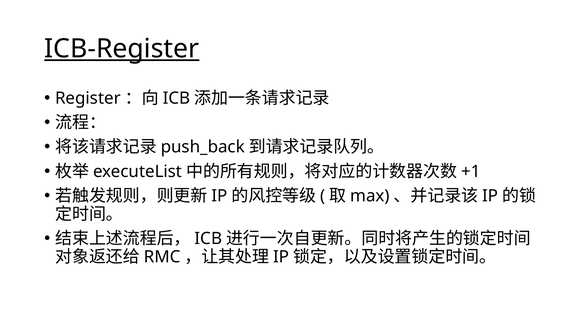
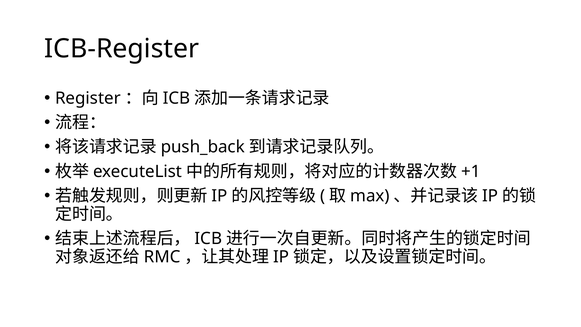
ICB-Register underline: present -> none (122, 49)
